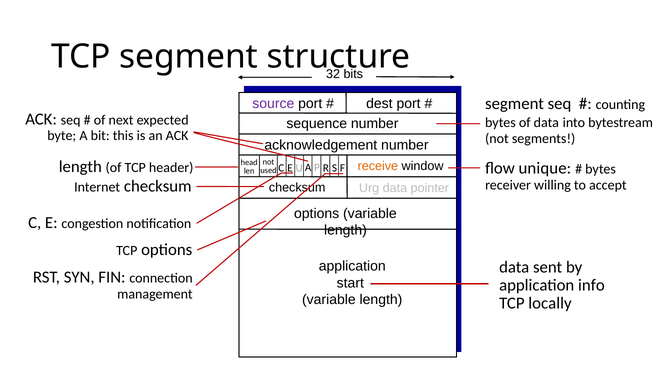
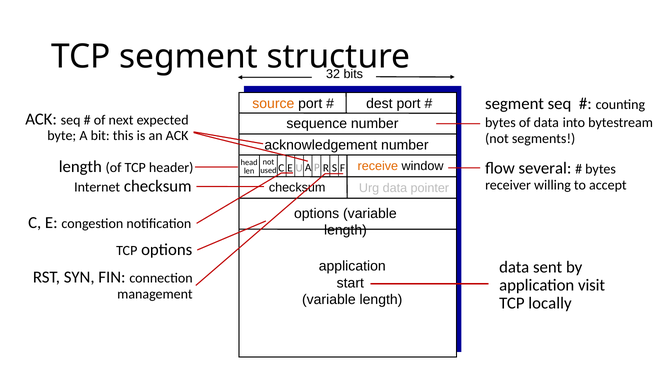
source colour: purple -> orange (273, 103)
unique: unique -> several (545, 168)
info: info -> visit (592, 285)
